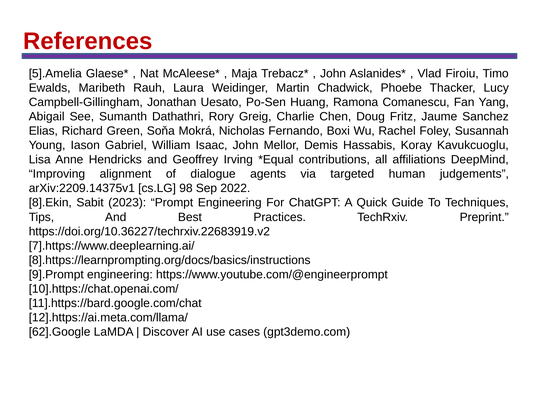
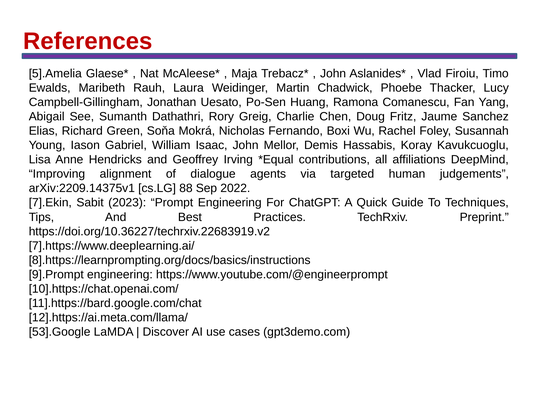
98: 98 -> 88 (186, 188)
8].Ekin: 8].Ekin -> 7].Ekin (50, 203)
62].Google: 62].Google -> 53].Google (60, 332)
